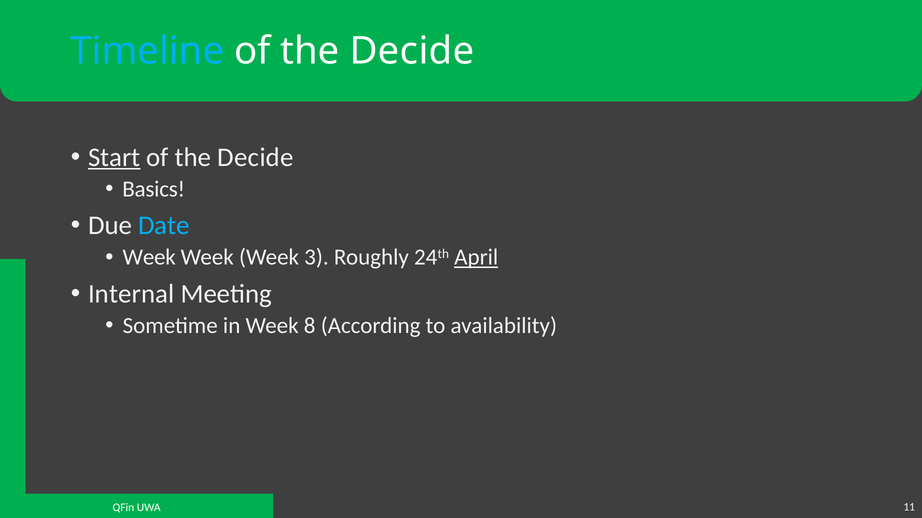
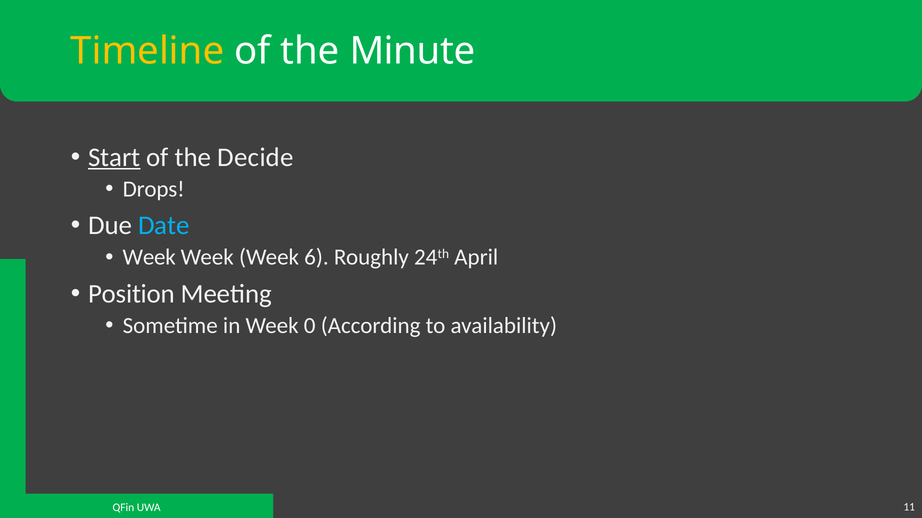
Timeline colour: light blue -> yellow (147, 51)
Decide: Decide -> Minute (412, 51)
Basics: Basics -> Drops (154, 189)
3: 3 -> 6 (316, 258)
April underline: present -> none (476, 258)
Internal: Internal -> Position (131, 294)
8: 8 -> 0 (310, 326)
